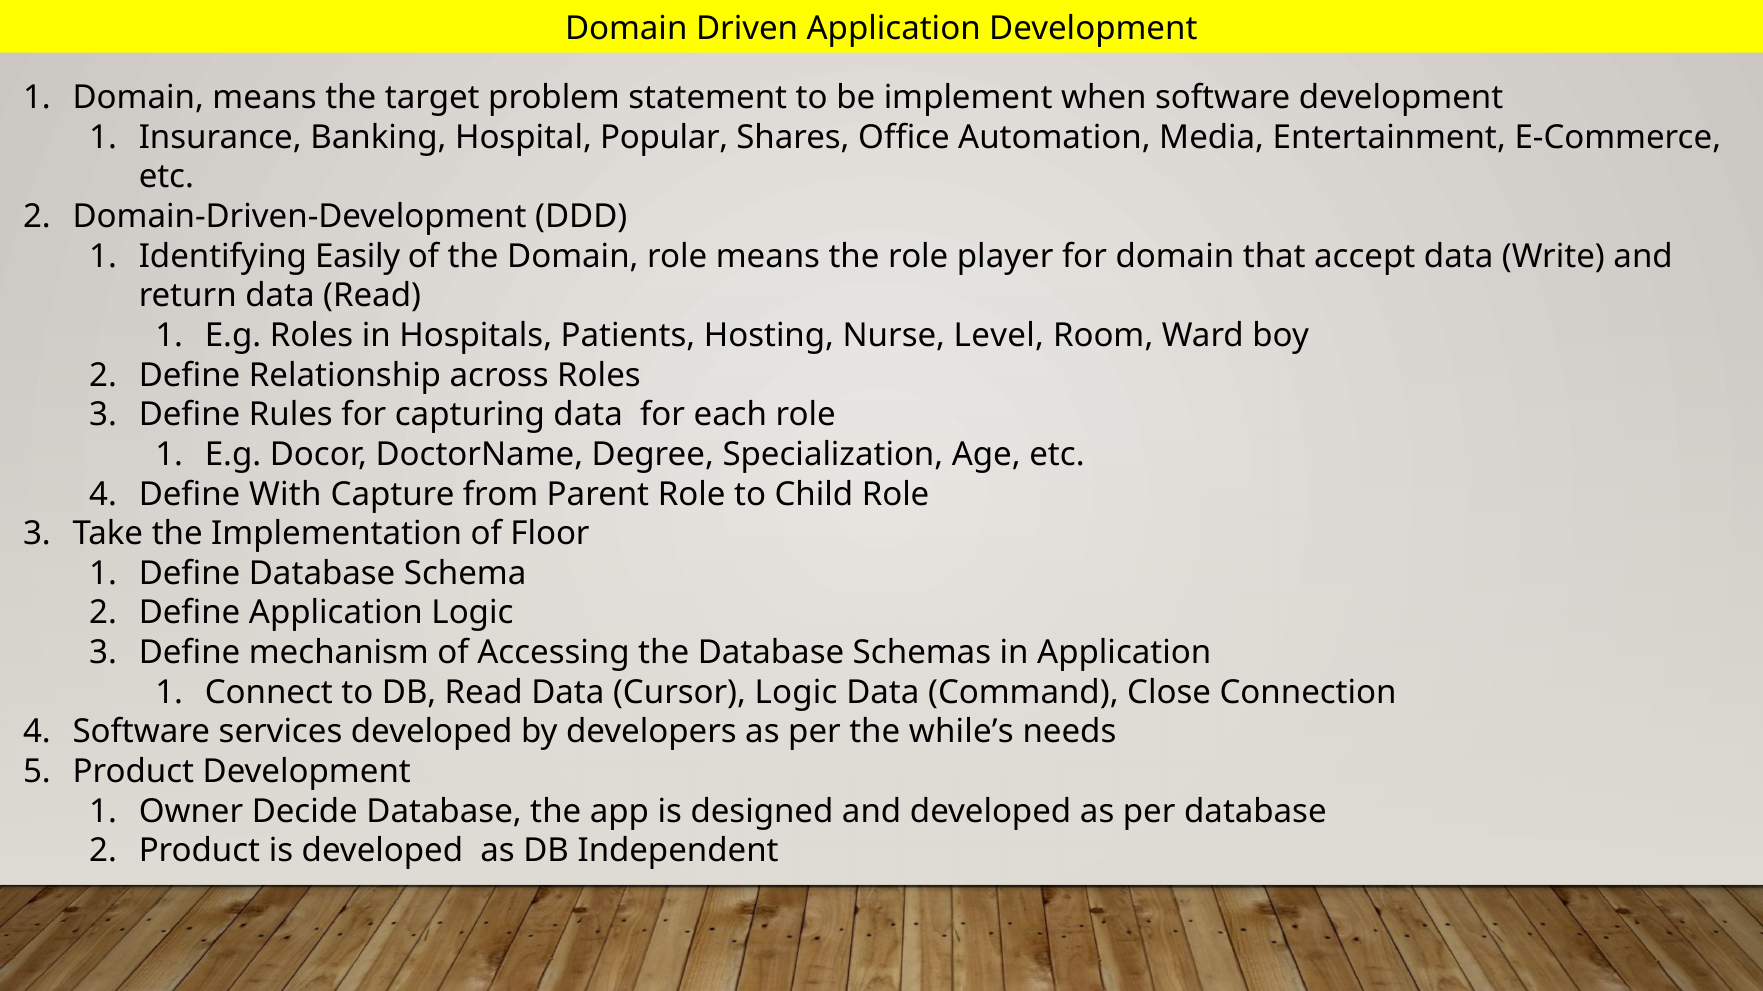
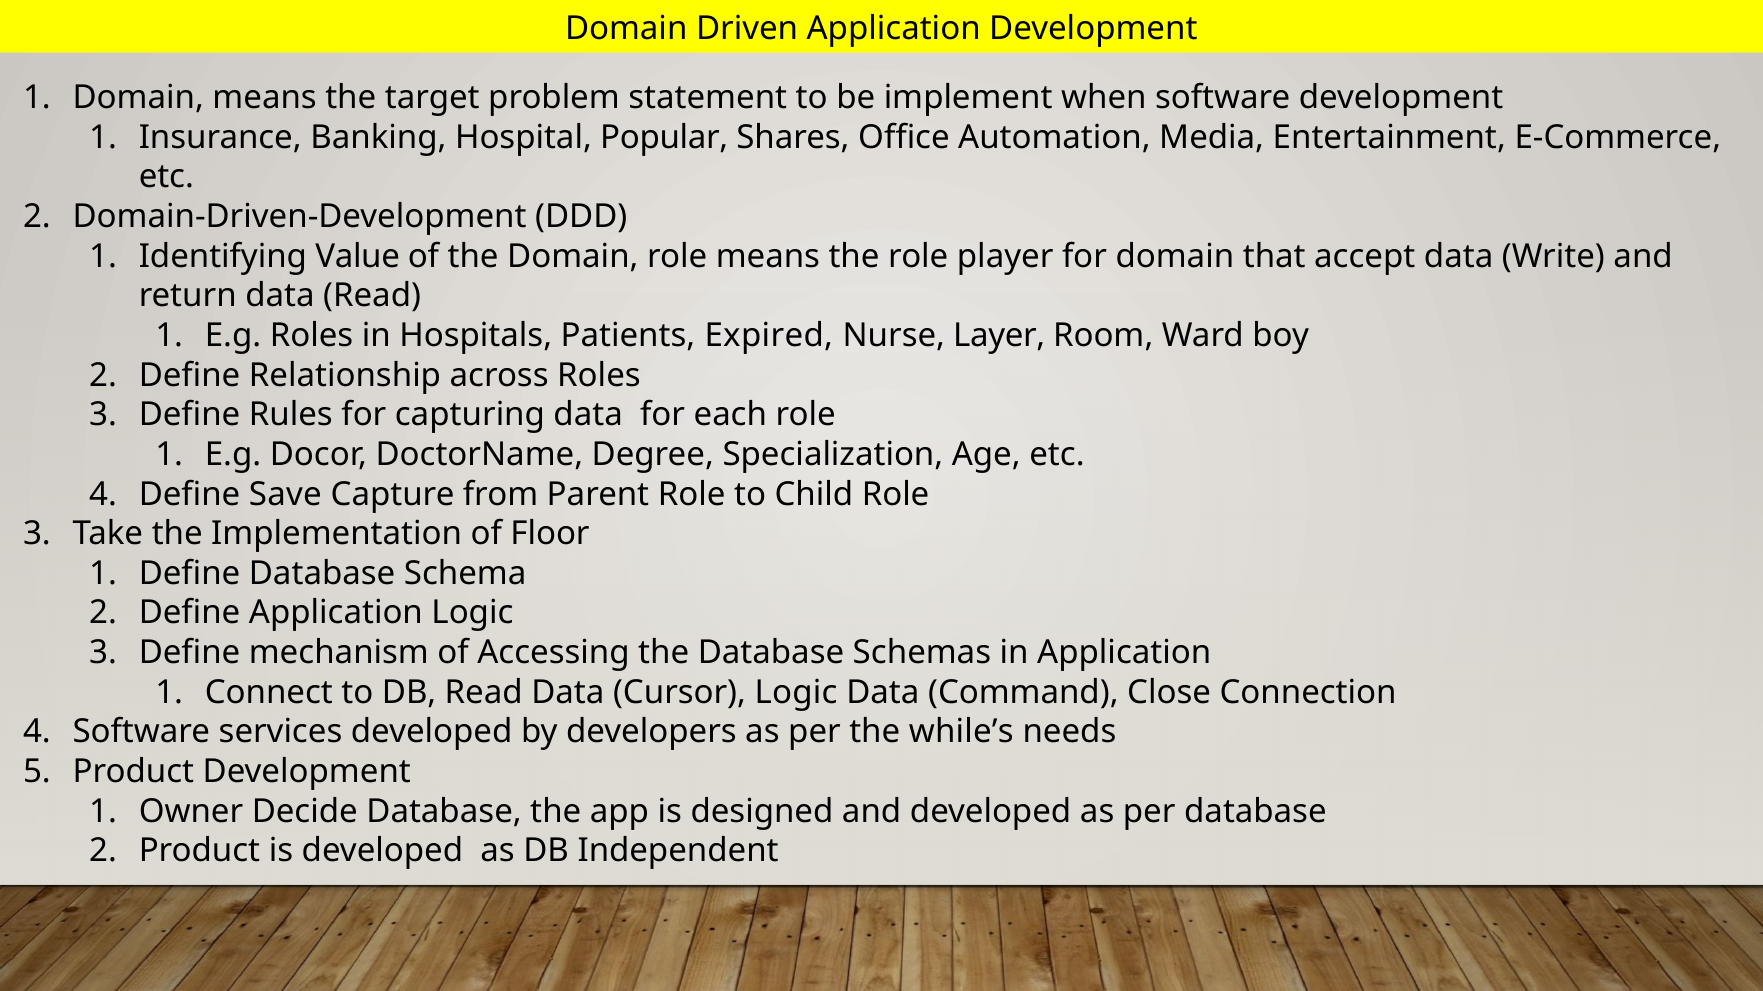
Easily: Easily -> Value (358, 257)
Hosting: Hosting -> Expired (769, 336)
Level: Level -> Layer (999, 336)
With: With -> Save (285, 495)
